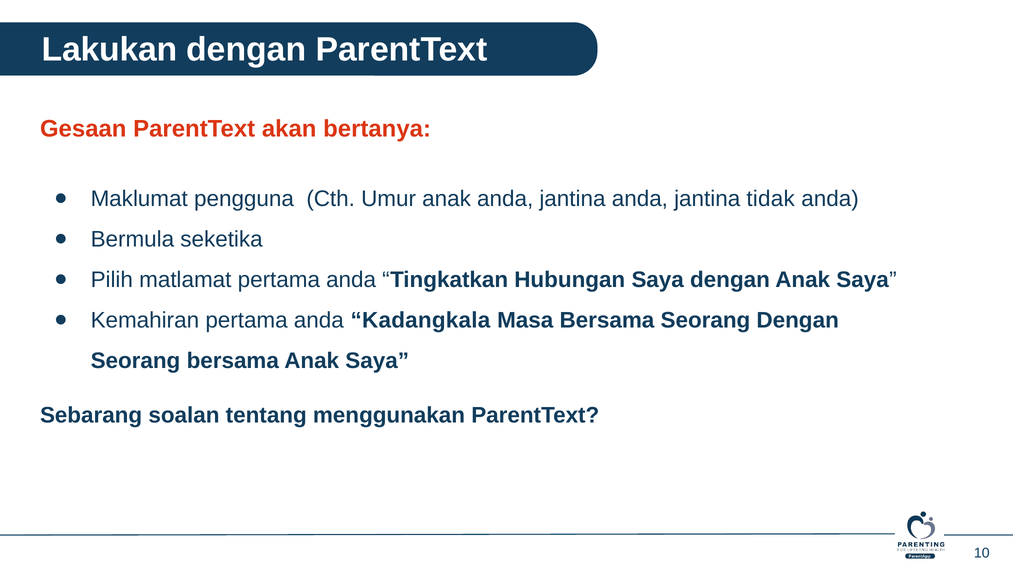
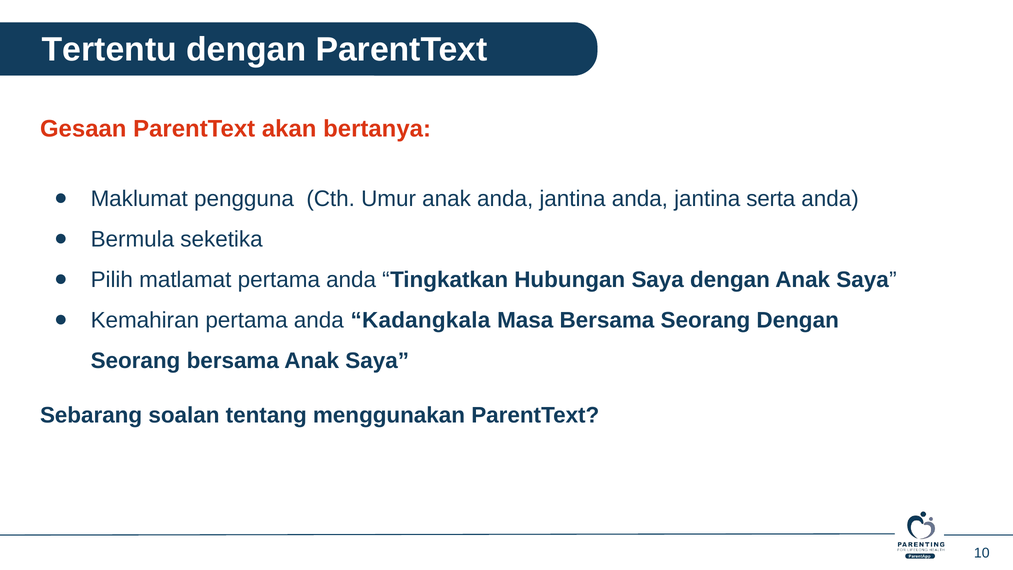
Lakukan: Lakukan -> Tertentu (109, 50)
tidak: tidak -> serta (771, 199)
